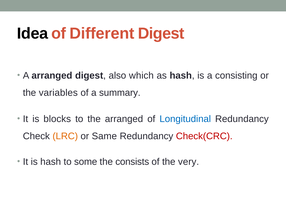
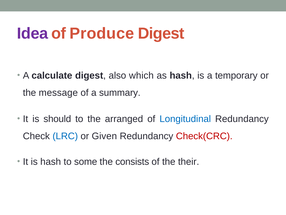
Idea colour: black -> purple (33, 33)
Different: Different -> Produce (102, 33)
A arranged: arranged -> calculate (52, 75)
consisting: consisting -> temporary (236, 75)
variables: variables -> message (58, 92)
blocks: blocks -> should (57, 119)
LRC colour: orange -> blue (65, 136)
Same: Same -> Given (104, 136)
very: very -> their (189, 161)
